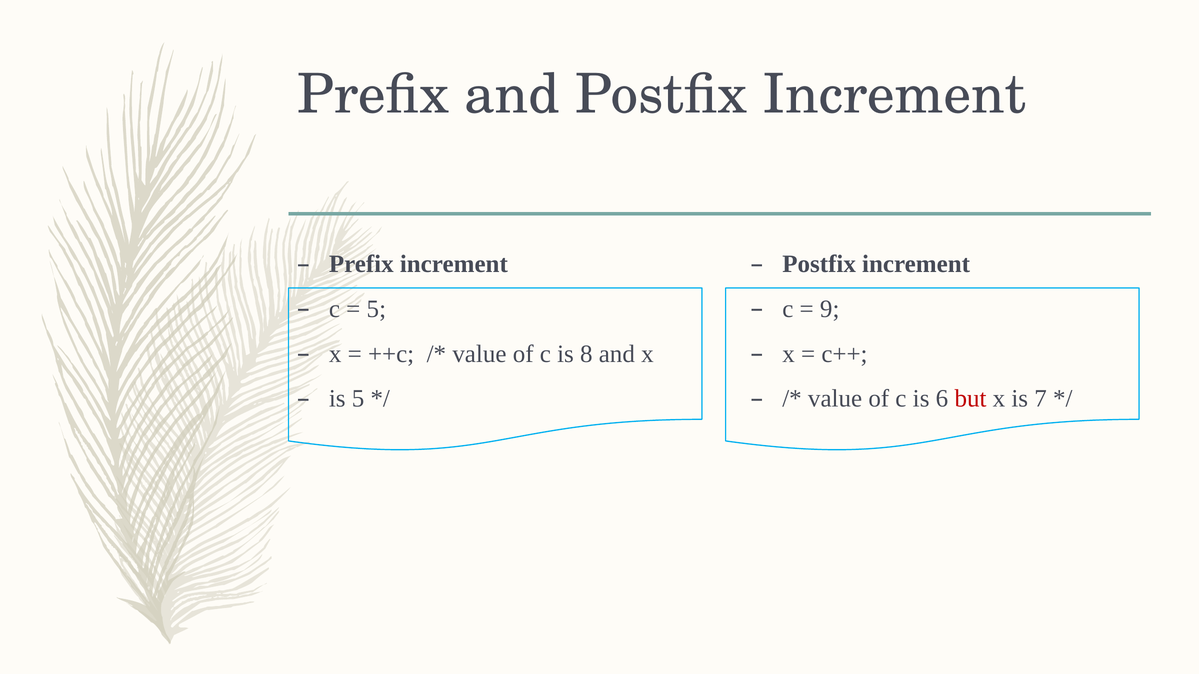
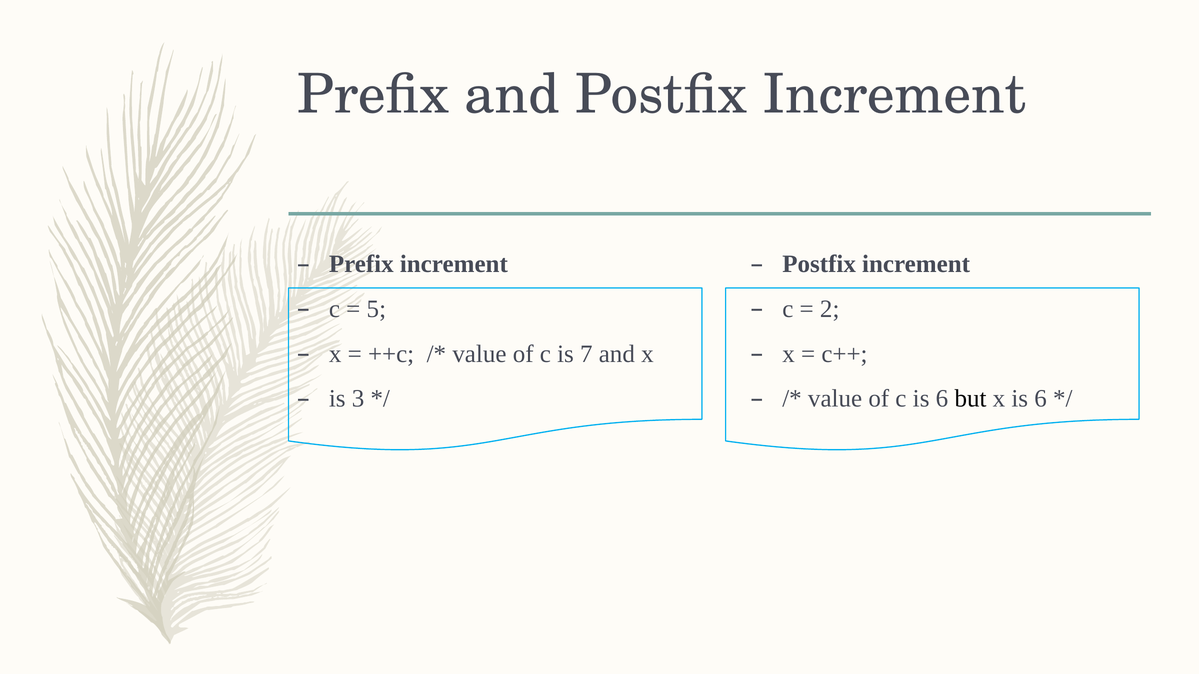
9: 9 -> 2 (830, 309)
8: 8 -> 7 (586, 354)
is 5: 5 -> 3 (358, 399)
but colour: red -> black (970, 399)
x is 7: 7 -> 6 (1041, 399)
